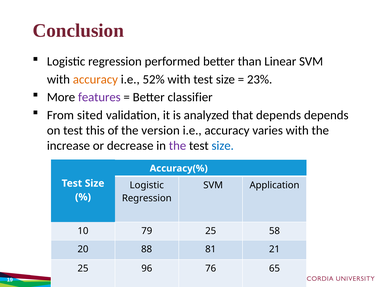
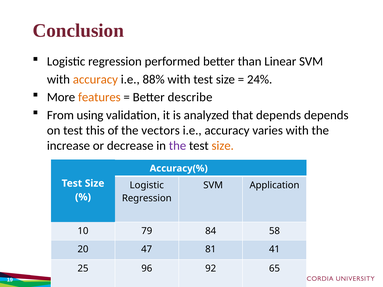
52%: 52% -> 88% (154, 79)
23%: 23% -> 24% (260, 79)
features colour: purple -> orange (99, 97)
classifier: classifier -> describe (190, 97)
sited: sited -> using (90, 115)
version: version -> vectors (161, 130)
size colour: blue -> orange (223, 146)
79 25: 25 -> 84 (211, 231)
88: 88 -> 47 (147, 250)
21: 21 -> 41 (274, 250)
76: 76 -> 92 (211, 269)
